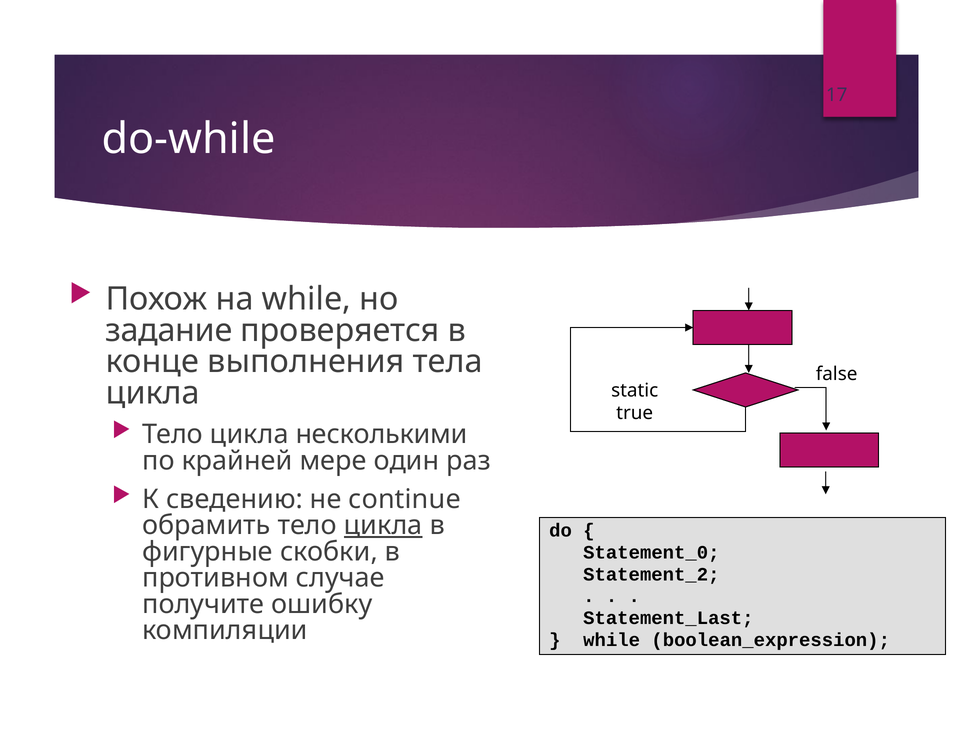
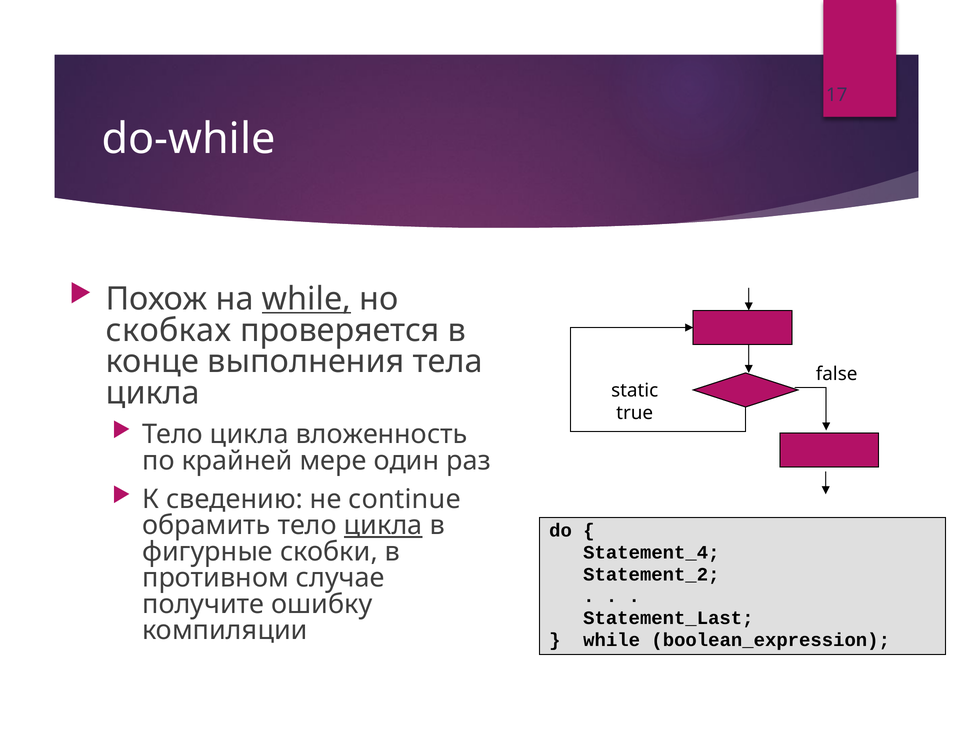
while underline: none -> present (306, 299)
задание: задание -> скобках (169, 330)
несколькими: несколькими -> вложенность (382, 435)
Statement_0: Statement_0 -> Statement_4 (651, 552)
